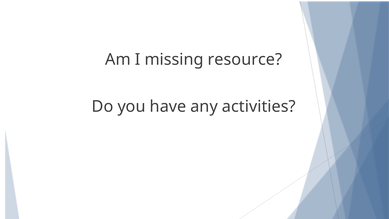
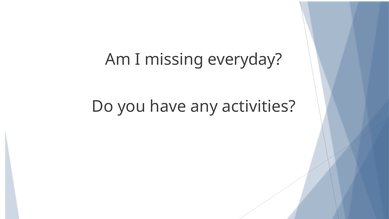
resource: resource -> everyday (245, 59)
